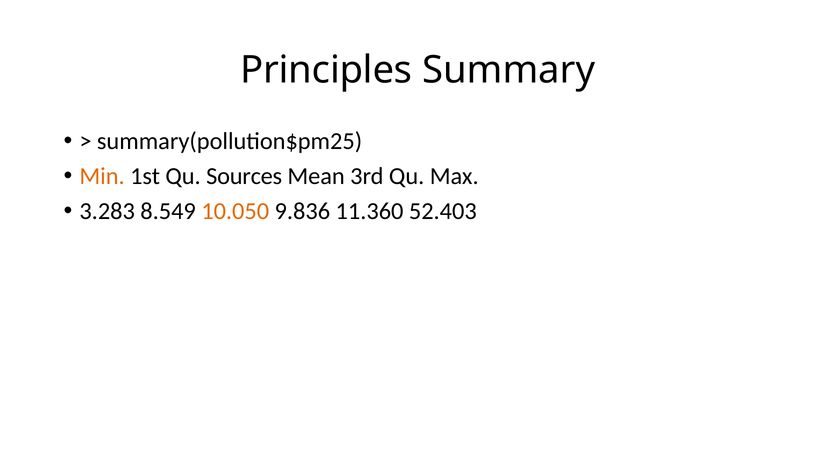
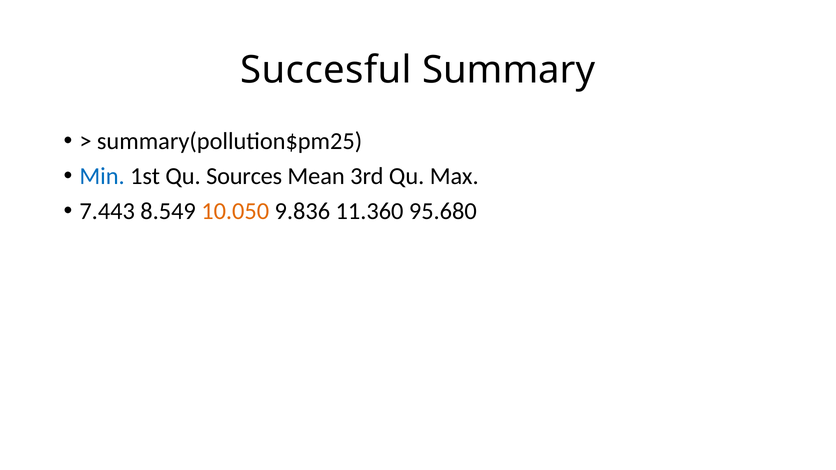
Principles: Principles -> Succesful (326, 70)
Min colour: orange -> blue (102, 176)
3.283: 3.283 -> 7.443 (107, 211)
52.403: 52.403 -> 95.680 (443, 211)
